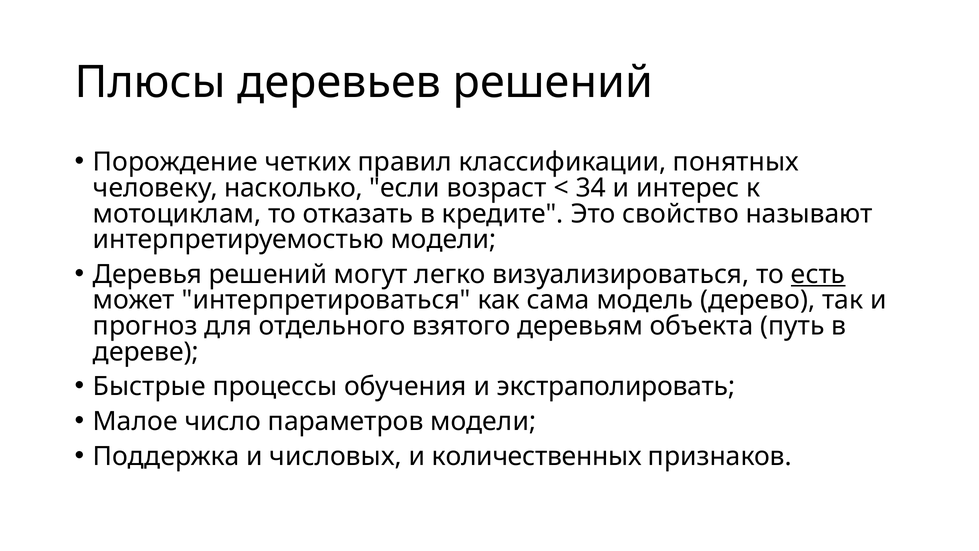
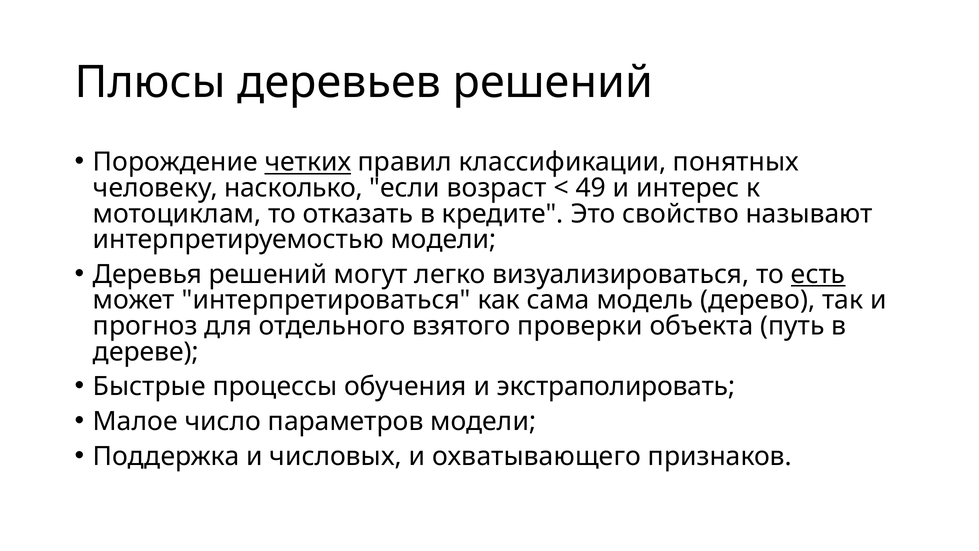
четких underline: none -> present (308, 162)
34: 34 -> 49 (591, 188)
деревьям: деревьям -> проверки (580, 326)
количественных: количественных -> охватывающего (537, 456)
